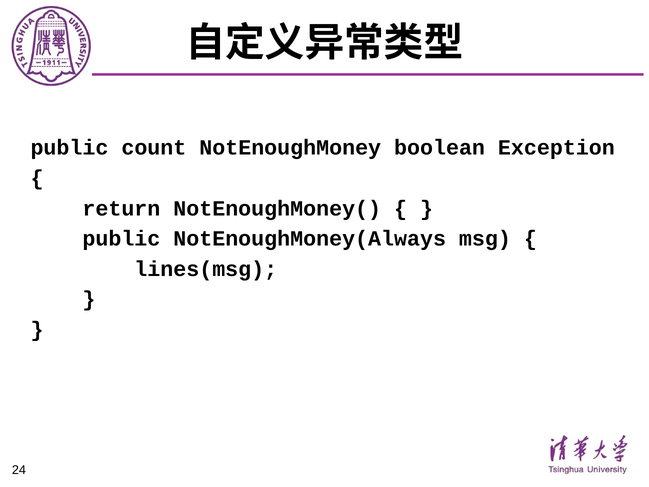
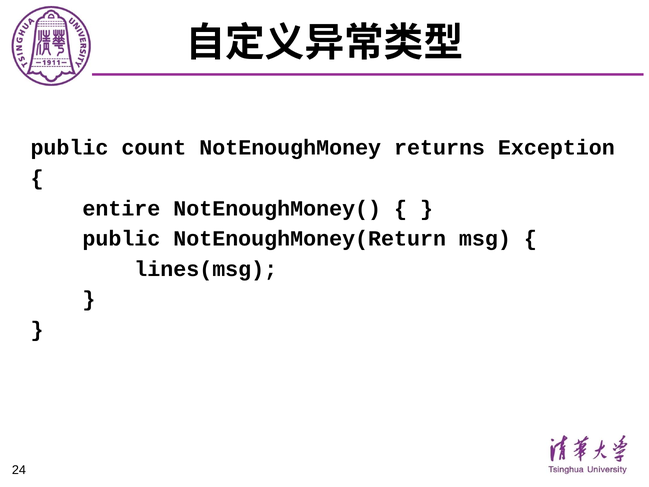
boolean: boolean -> returns (440, 148)
return: return -> entire (121, 208)
NotEnoughMoney(Always: NotEnoughMoney(Always -> NotEnoughMoney(Return (310, 239)
